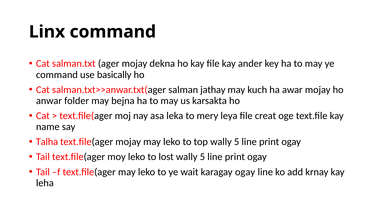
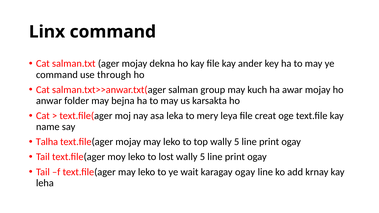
basically: basically -> through (114, 75)
jathay: jathay -> group (213, 90)
